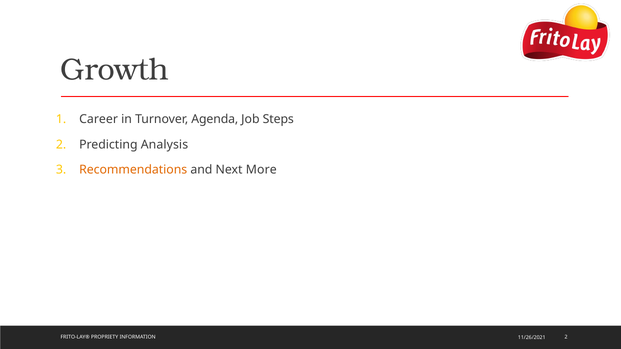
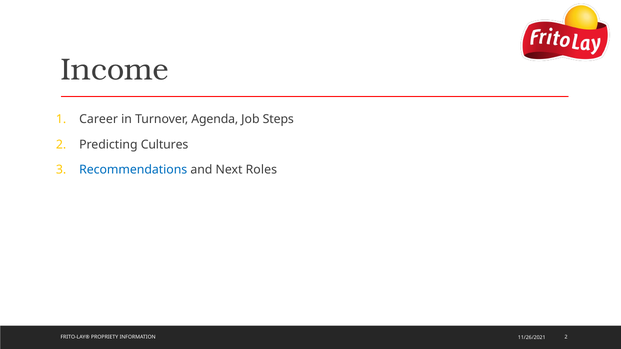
Growth: Growth -> Income (115, 70)
Analysis: Analysis -> Cultures (165, 145)
Recommendations colour: orange -> blue (133, 170)
More: More -> Roles (261, 170)
